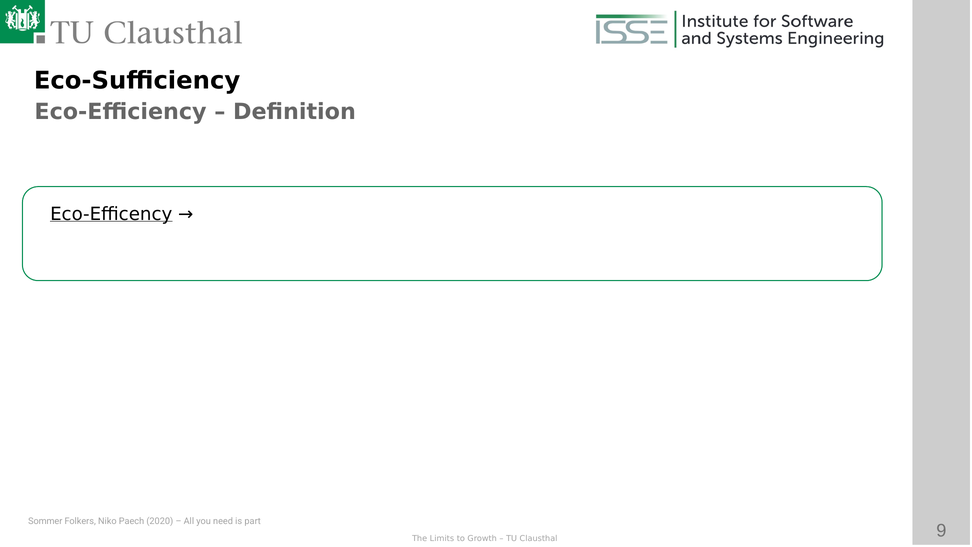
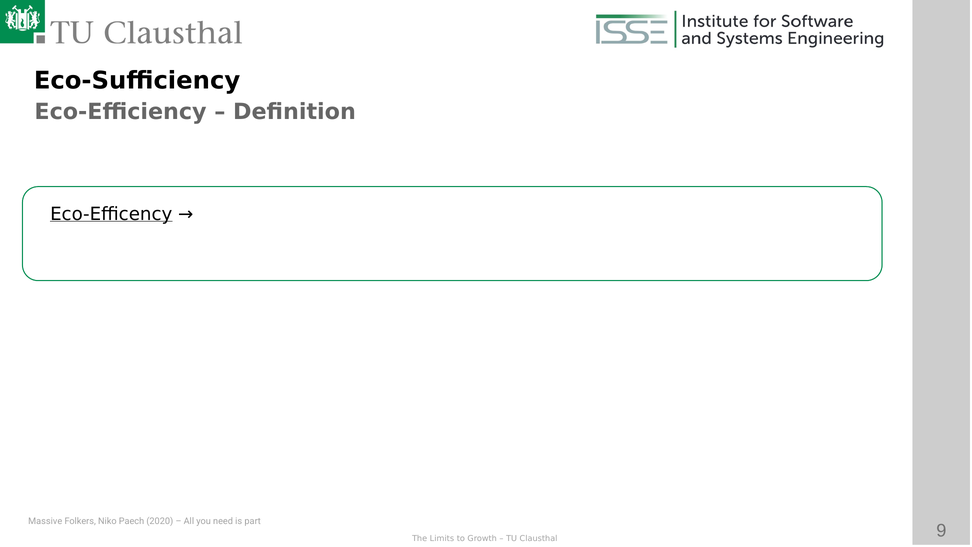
Sommer: Sommer -> Massive (45, 521)
